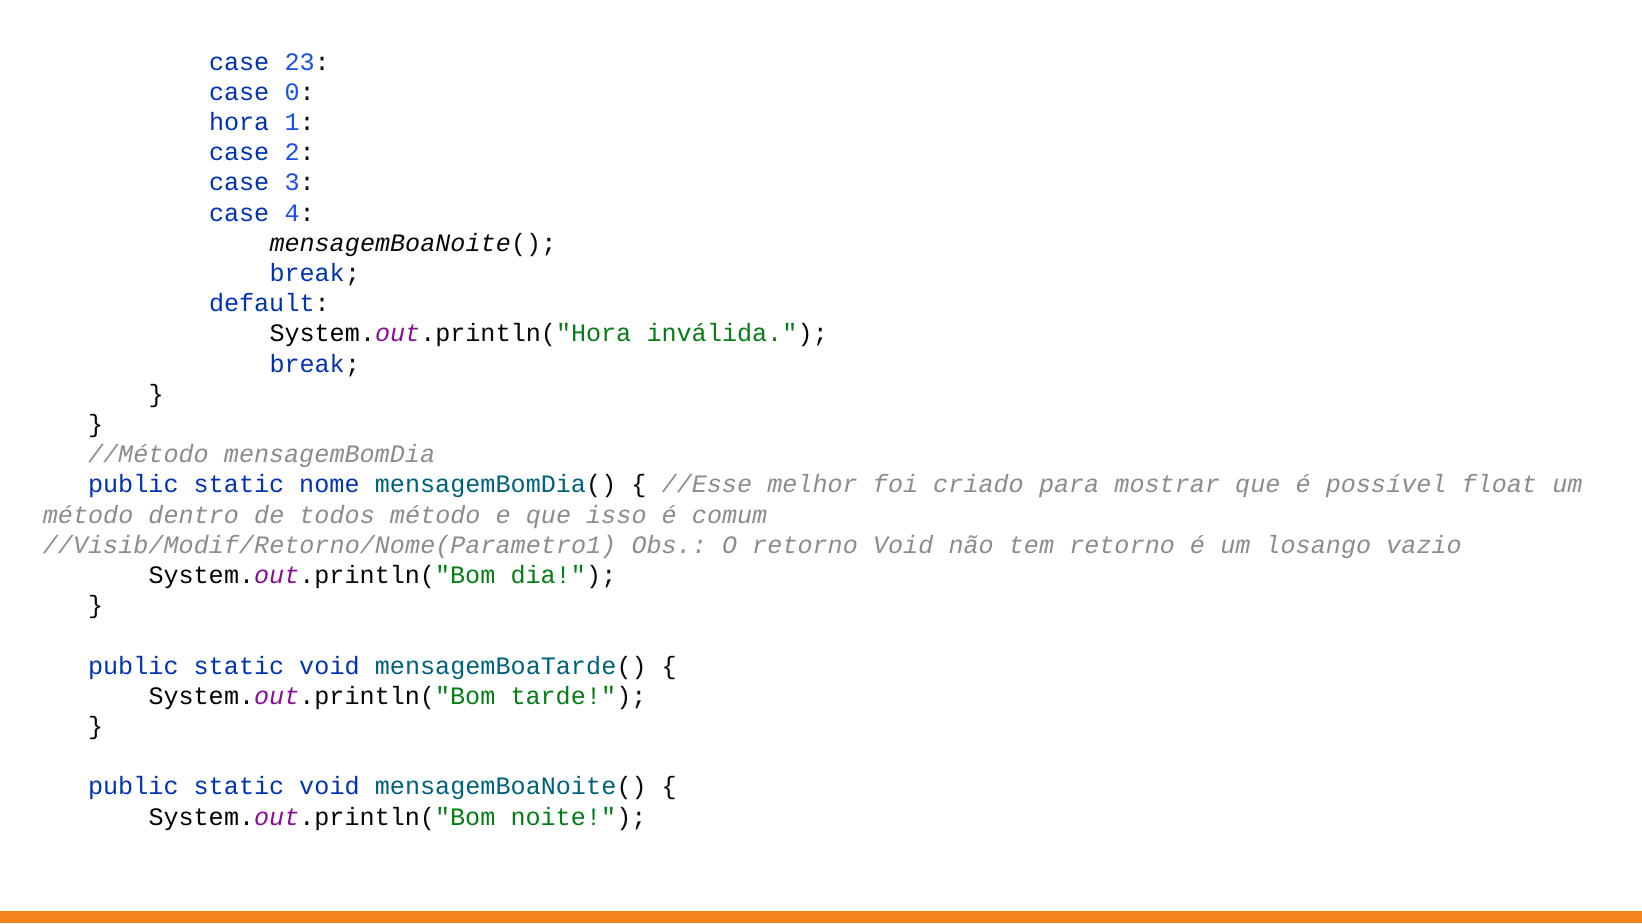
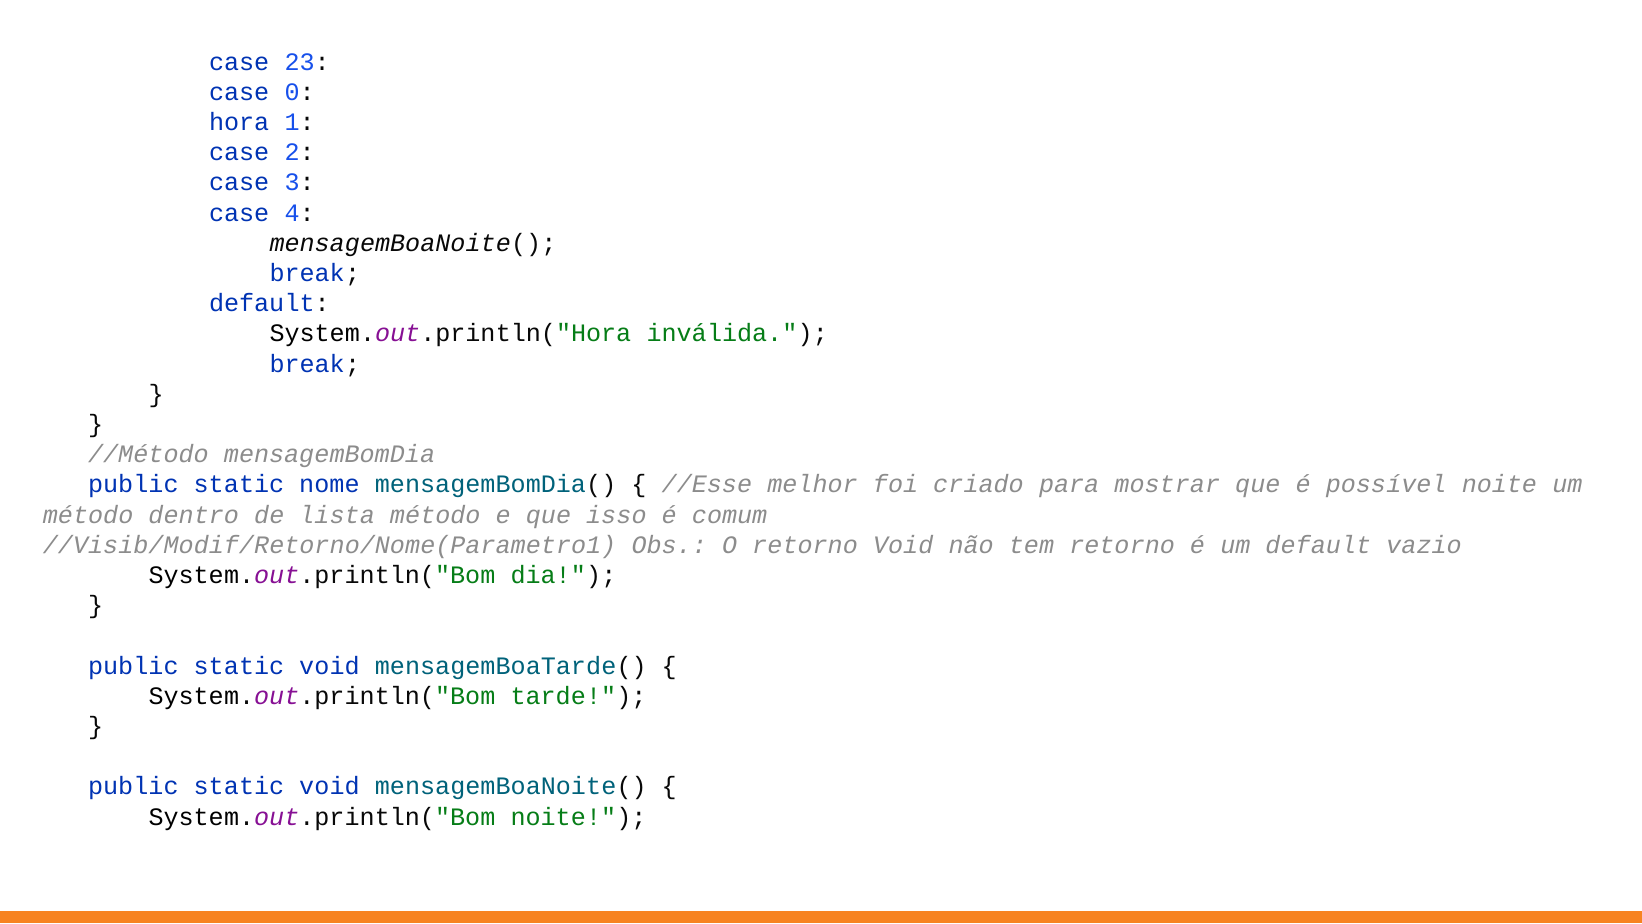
possível float: float -> noite (1499, 485)
todos: todos -> lista (337, 515)
um losango: losango -> default (1318, 545)
